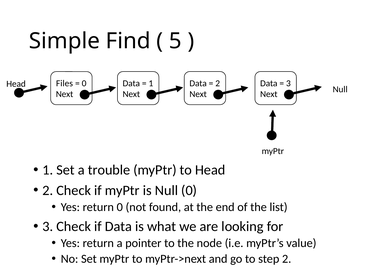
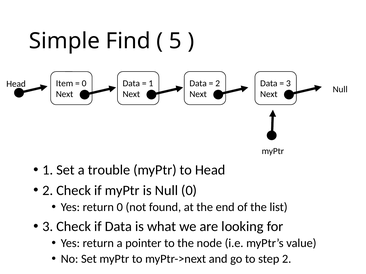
Files: Files -> Item (65, 83)
